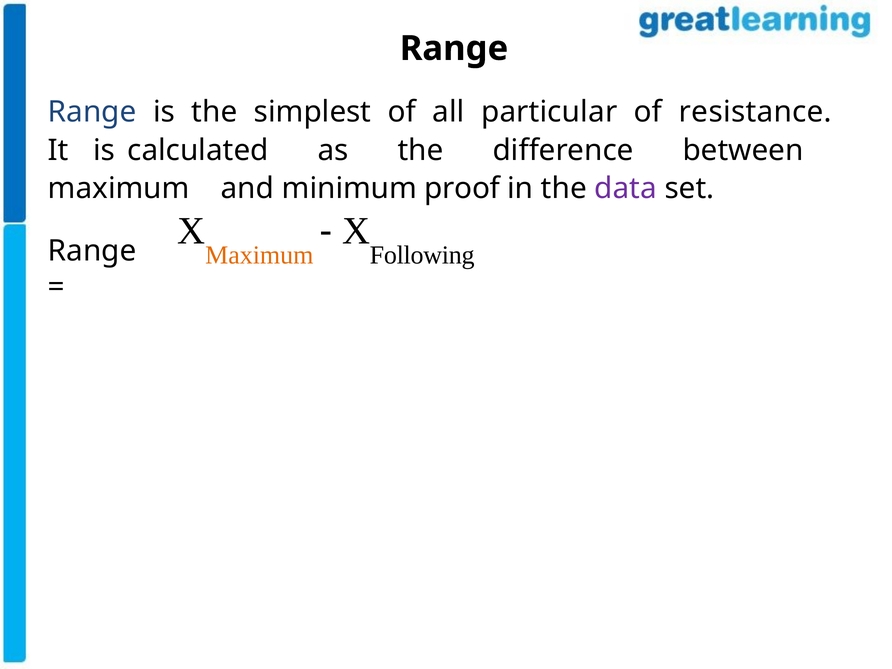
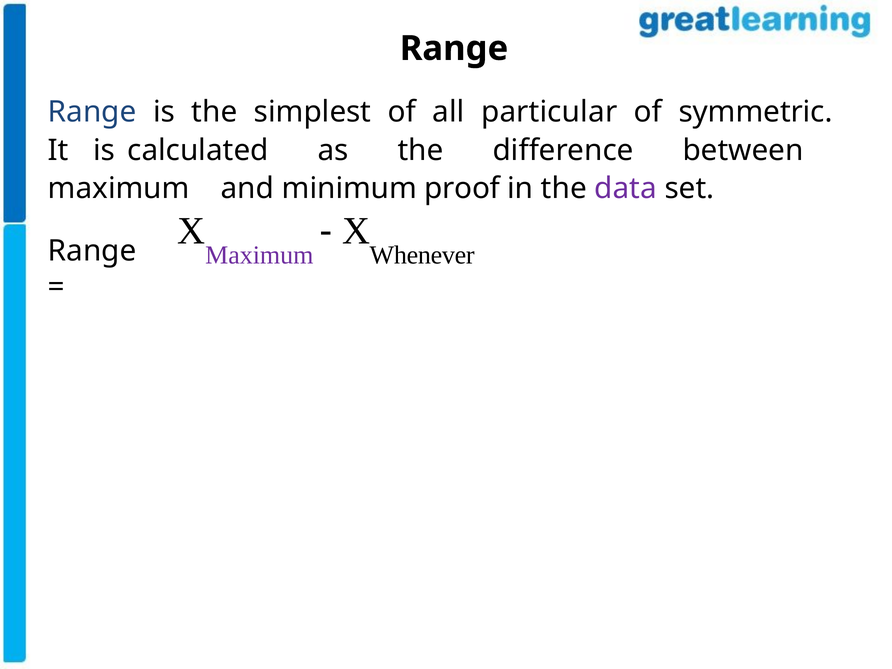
resistance: resistance -> symmetric (756, 112)
Maximum colour: orange -> purple (259, 255)
Following: Following -> Whenever (422, 255)
